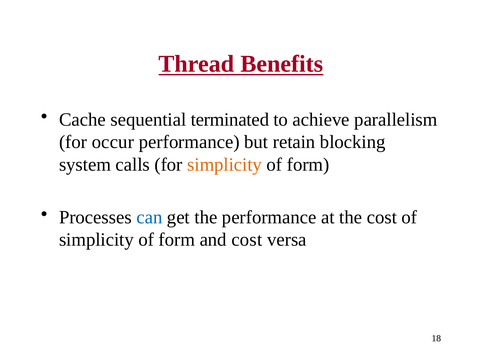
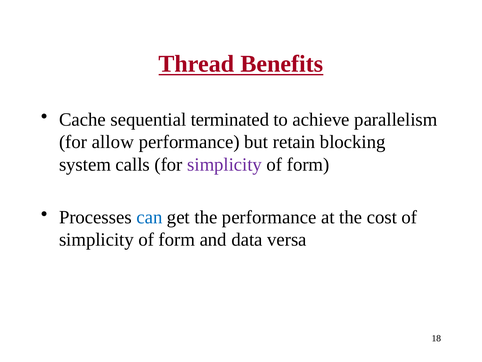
occur: occur -> allow (113, 142)
simplicity colour: orange -> purple (225, 164)
and cost: cost -> data (247, 239)
